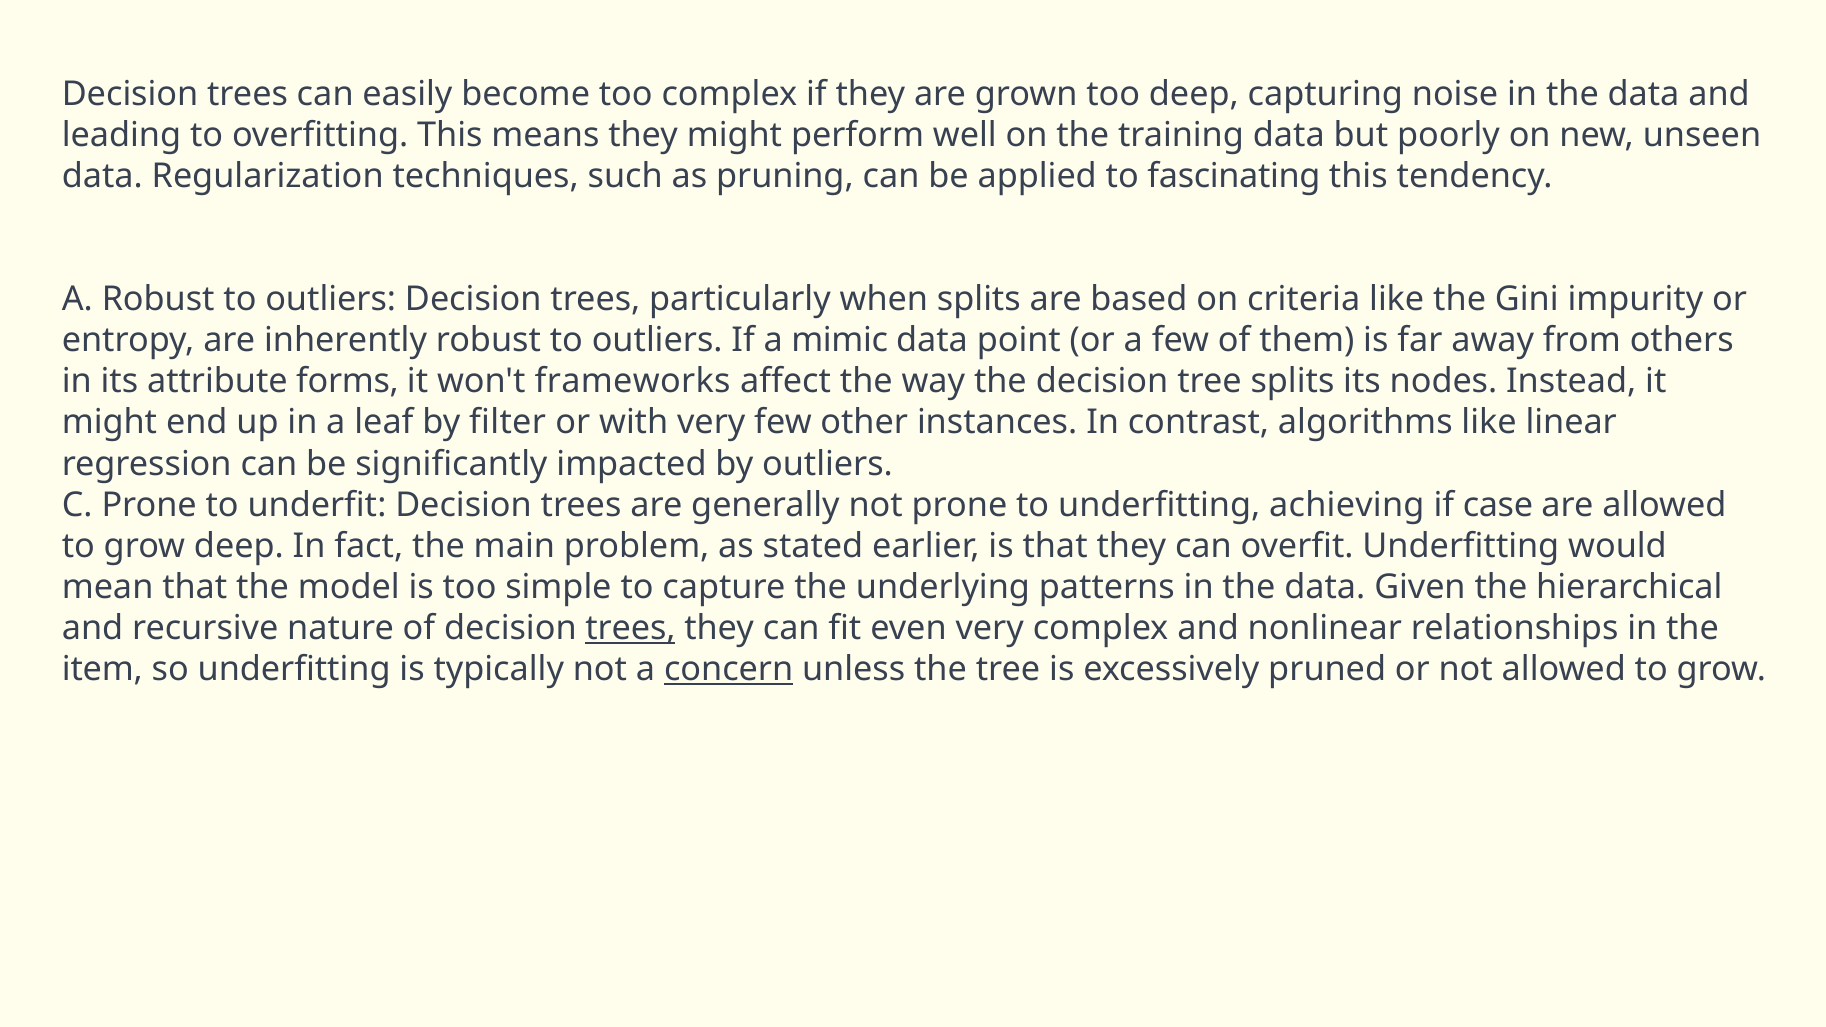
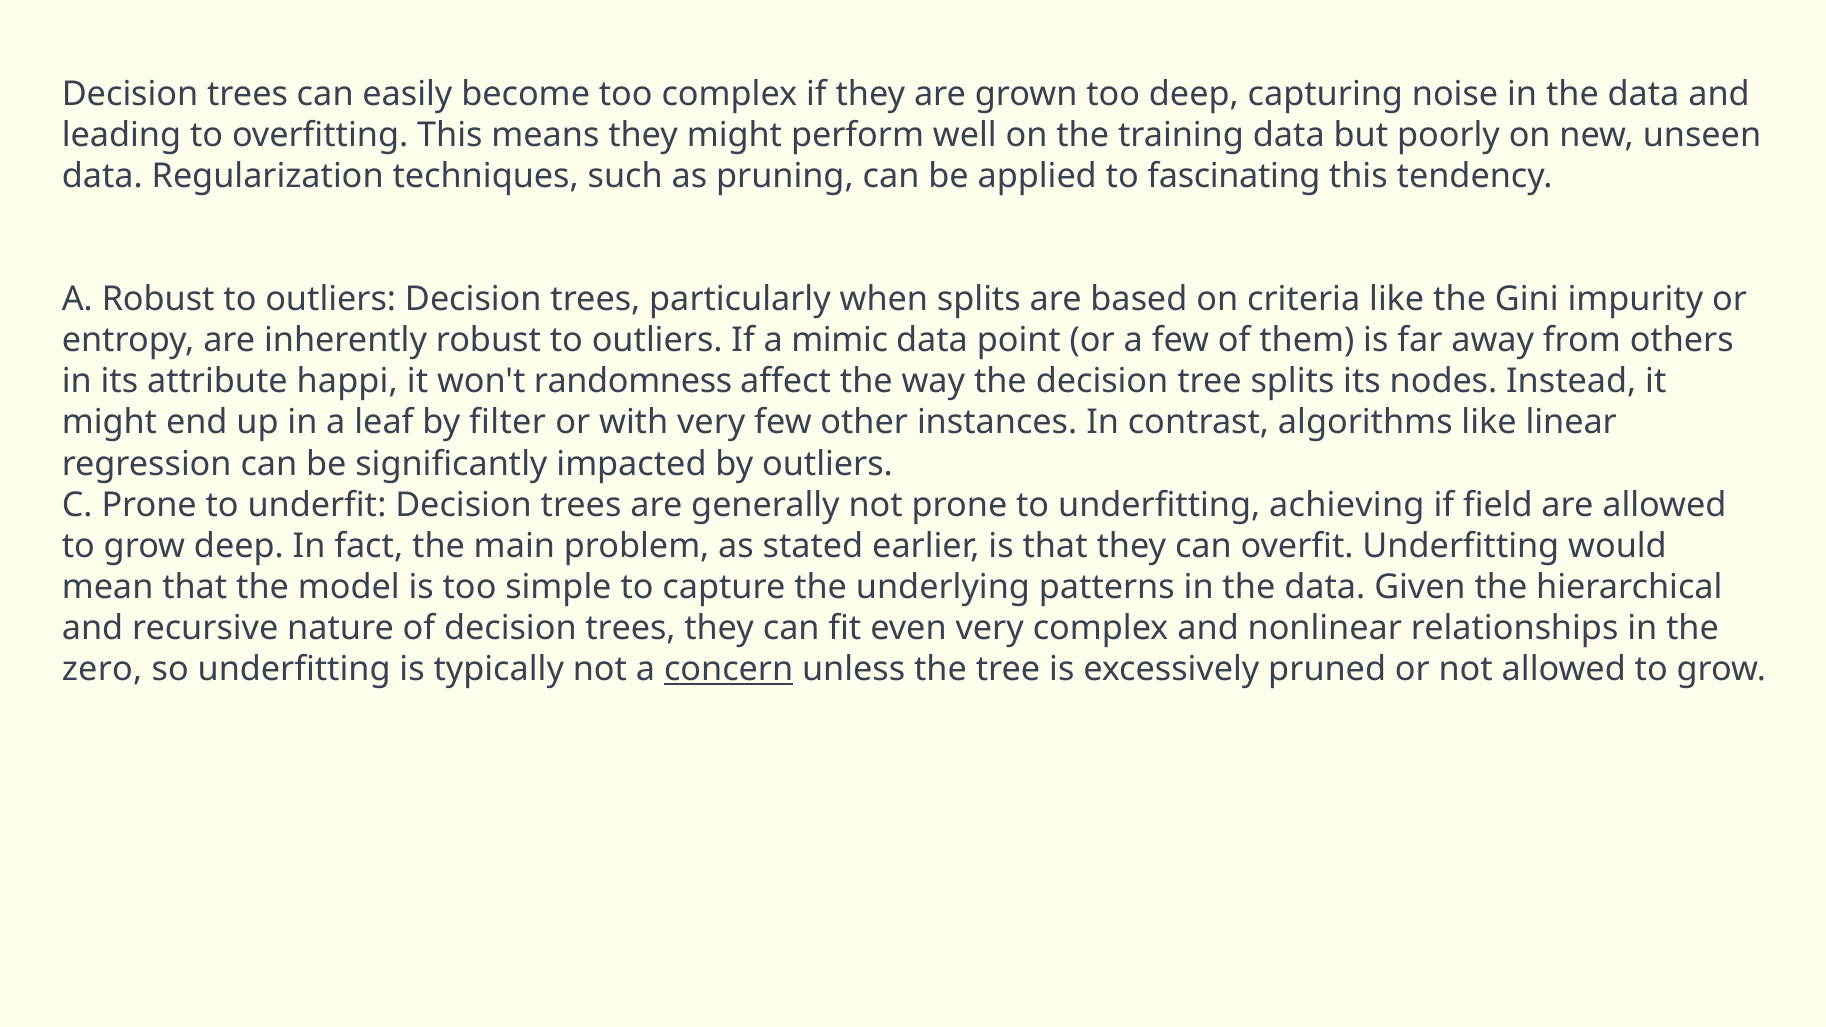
forms: forms -> happi (347, 382)
frameworks: frameworks -> randomness (633, 382)
case: case -> field (1498, 505)
trees underline: present -> none (630, 628)
item: item -> zero (102, 669)
